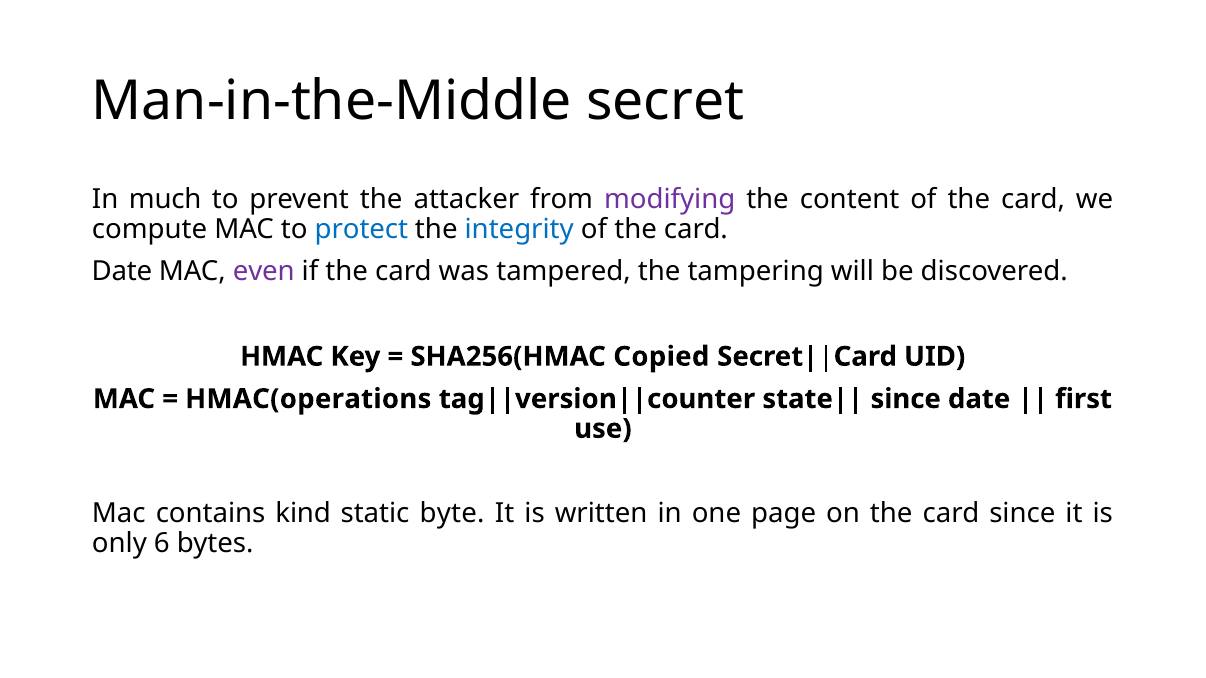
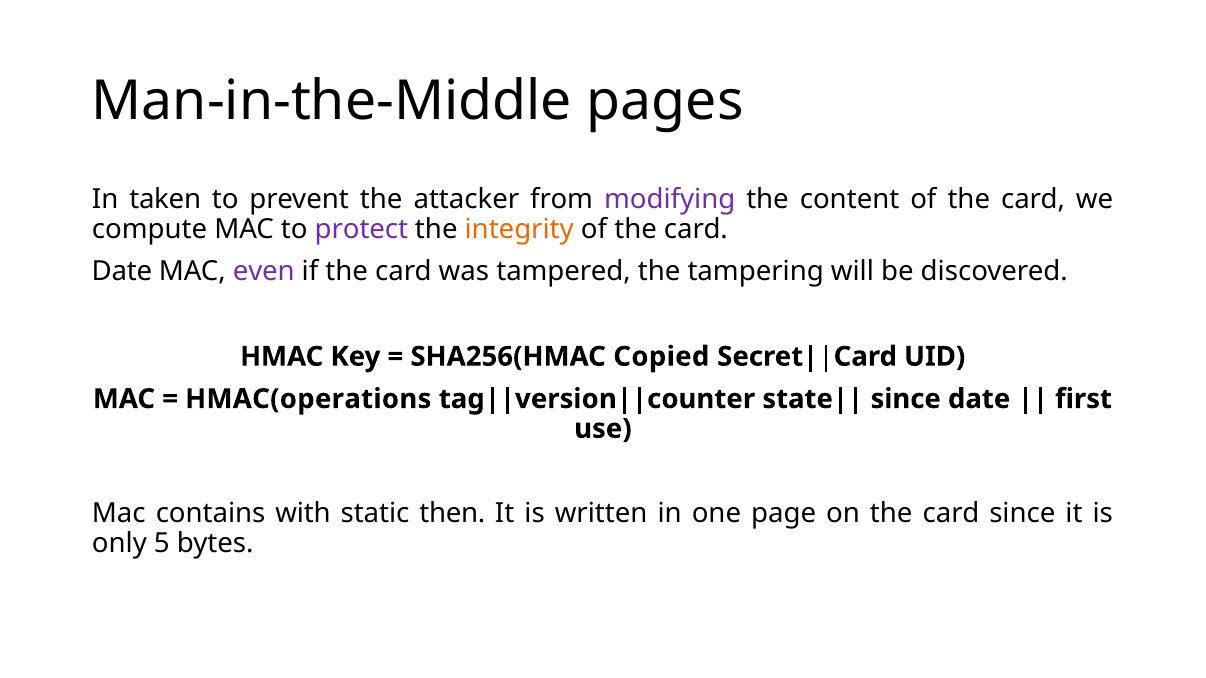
secret: secret -> pages (665, 101)
much: much -> taken (165, 200)
protect colour: blue -> purple (361, 230)
integrity colour: blue -> orange (519, 230)
kind: kind -> with (303, 514)
byte: byte -> then (452, 514)
6: 6 -> 5 (162, 544)
